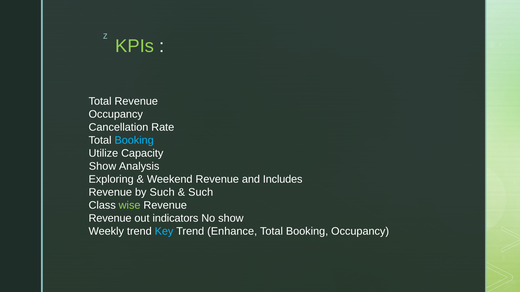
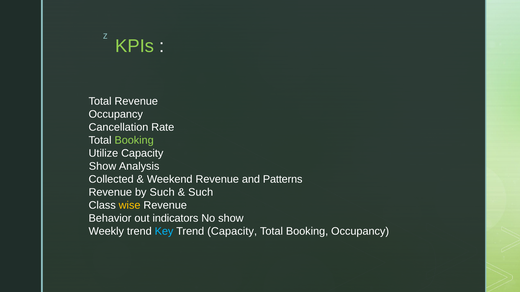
Booking colour: light blue -> light green (134, 141)
Exploring: Exploring -> Collected (111, 180)
Includes: Includes -> Patterns (283, 180)
wise colour: light green -> yellow (130, 206)
Revenue: Revenue -> Behavior (110, 219)
Trend Enhance: Enhance -> Capacity (232, 232)
